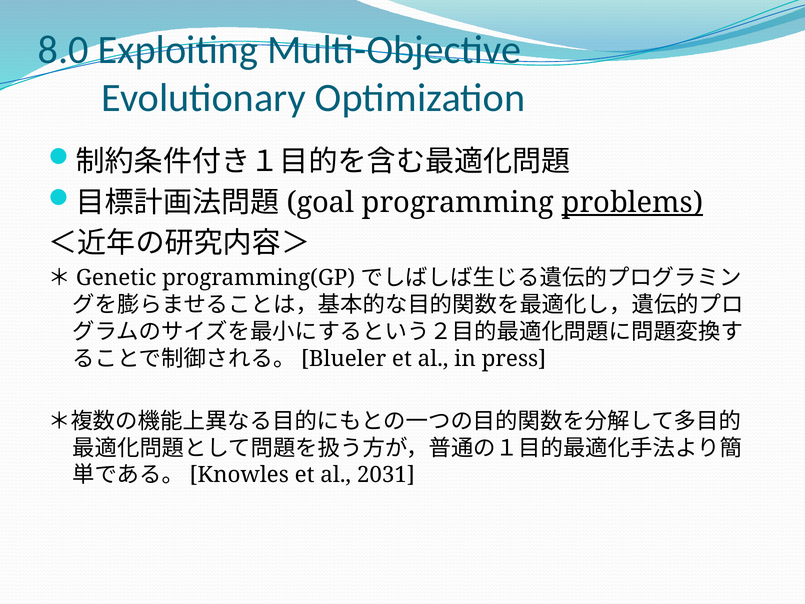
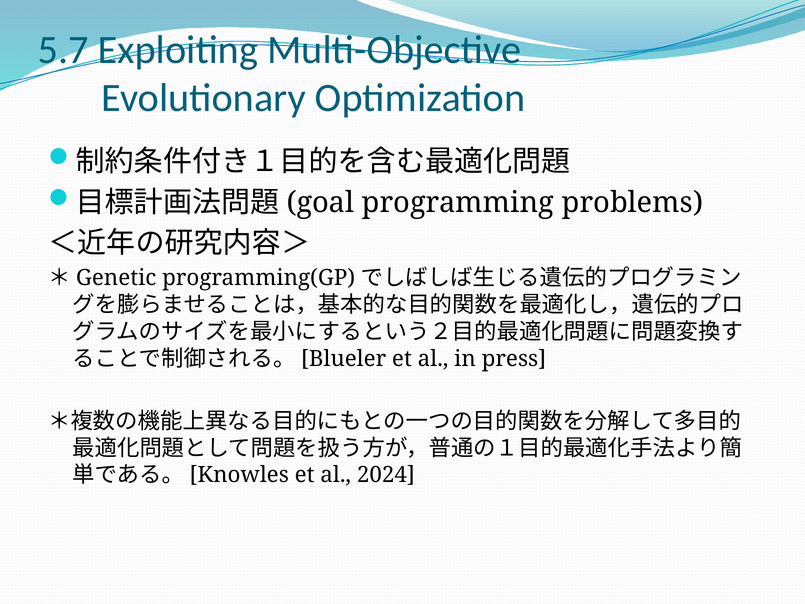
8.0: 8.0 -> 5.7 (63, 50)
problems underline: present -> none (632, 202)
2031: 2031 -> 2024 (386, 475)
